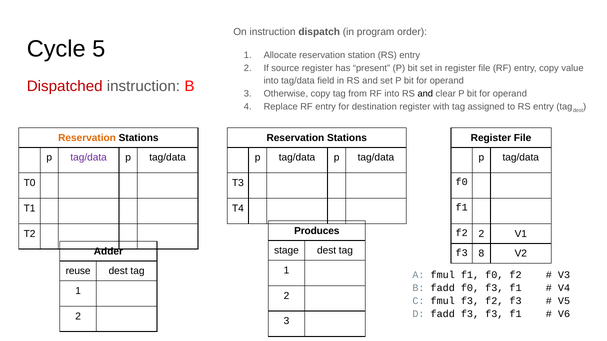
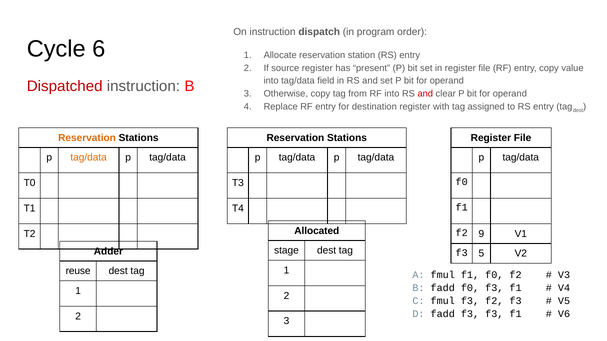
5: 5 -> 6 (99, 49)
and colour: black -> red (425, 94)
tag/data colour: purple -> orange (89, 158)
Produces: Produces -> Allocated (317, 231)
f2 2: 2 -> 9 (481, 234)
8: 8 -> 5 (481, 254)
